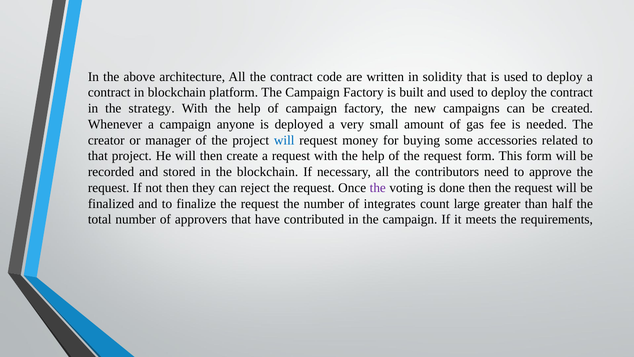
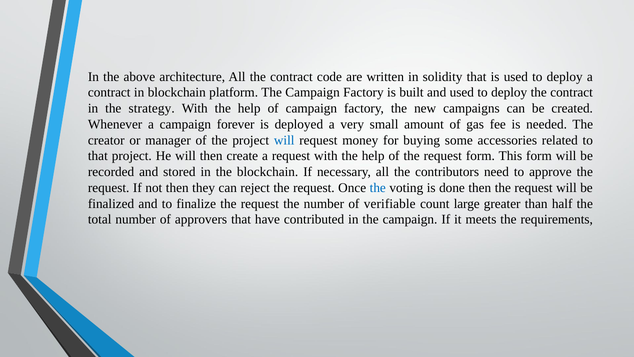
anyone: anyone -> forever (236, 124)
the colour: purple -> blue (378, 188)
integrates: integrates -> verifiable (390, 203)
